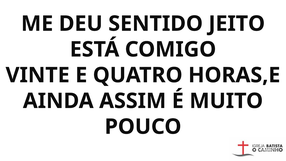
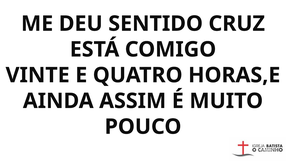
JEITO: JEITO -> CRUZ (237, 24)
